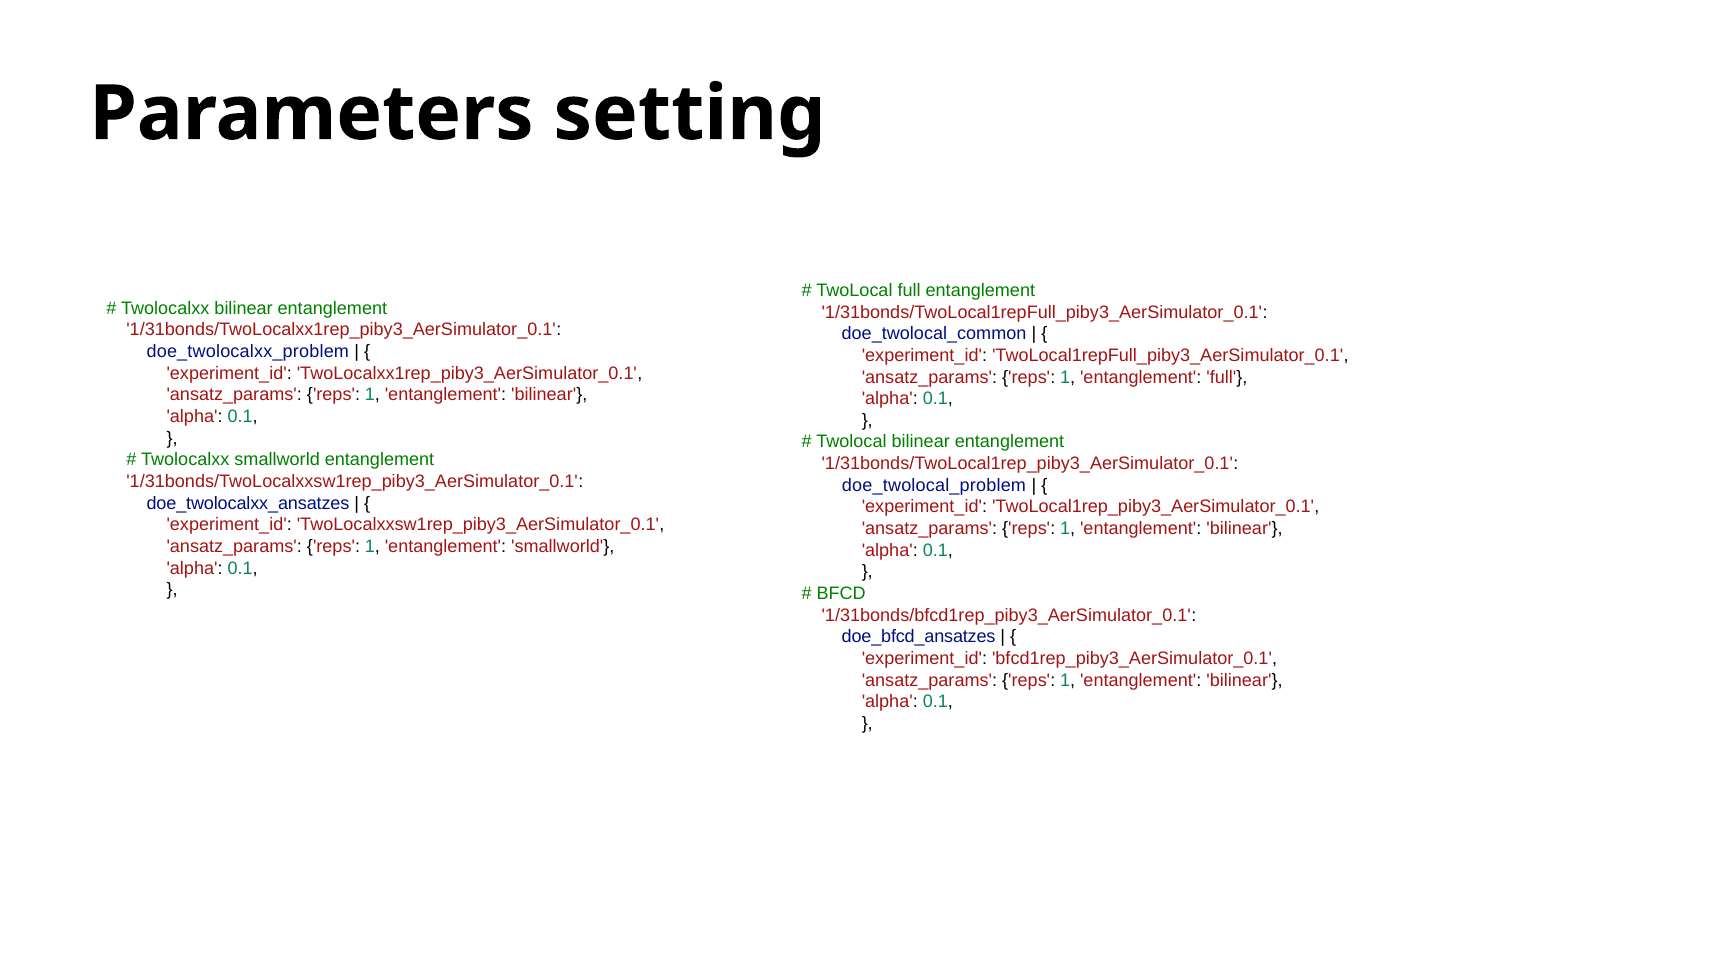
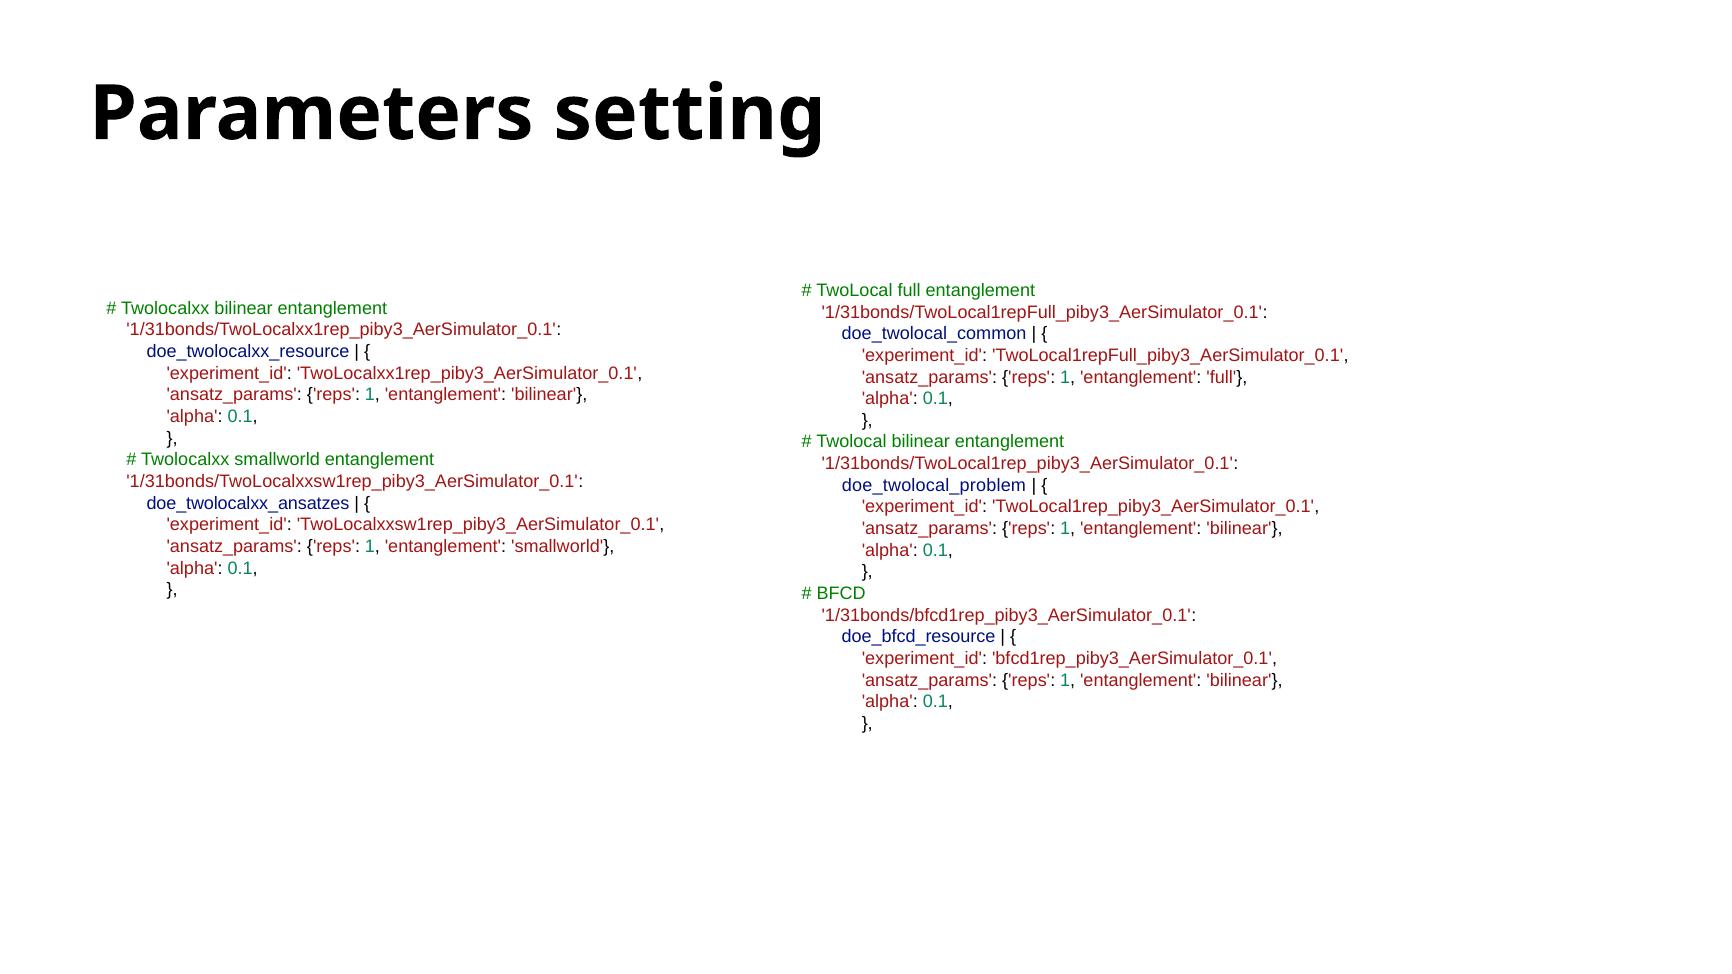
doe_twolocalxx_problem: doe_twolocalxx_problem -> doe_twolocalxx_resource (248, 352)
doe_bfcd_ansatzes: doe_bfcd_ansatzes -> doe_bfcd_resource (919, 637)
